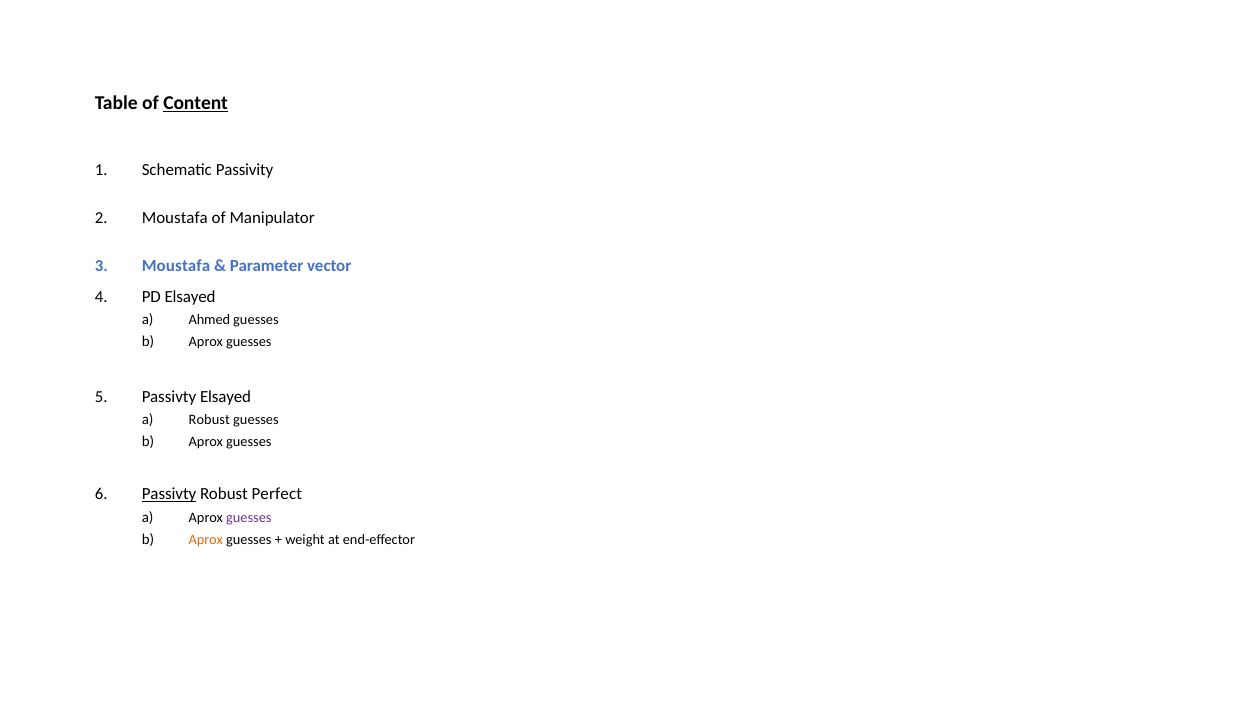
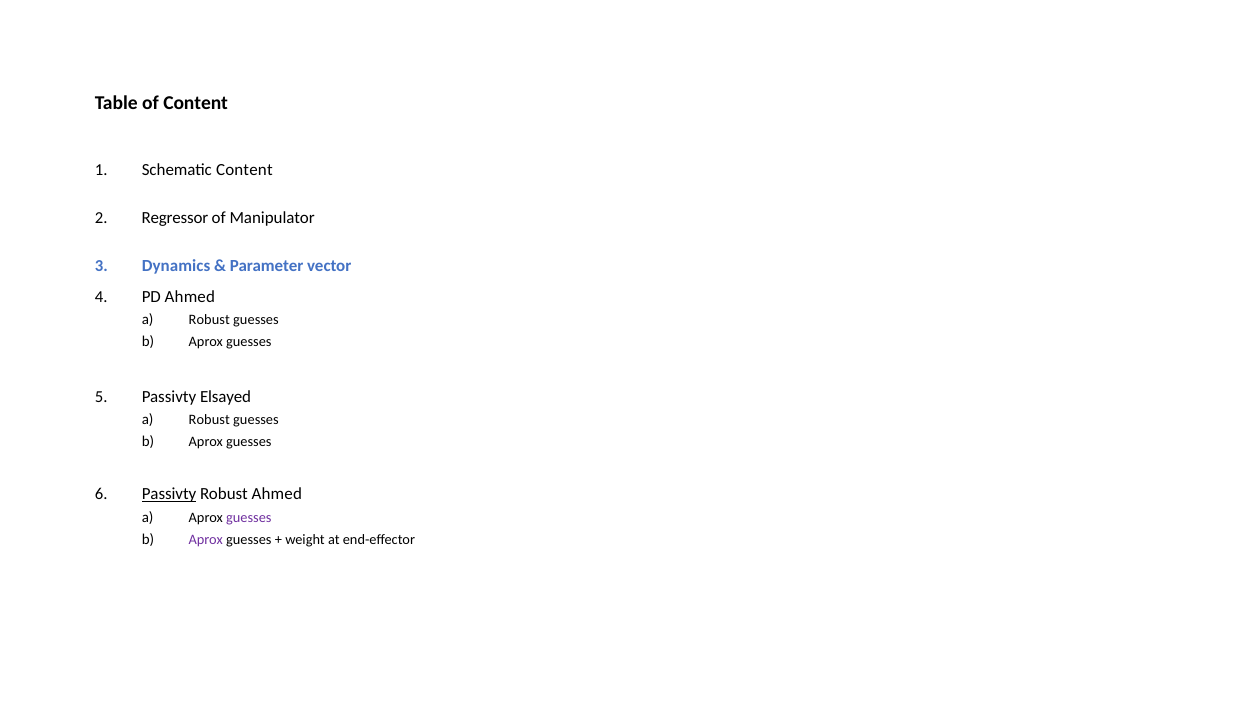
Content underline: present -> none (196, 103)
Schematic Passivity: Passivity -> Content (244, 170)
Moustafa: Moustafa -> Regressor (175, 218)
Moustafa: Moustafa -> Dynamics (176, 266)
PD Elsayed: Elsayed -> Ahmed (190, 297)
Ahmed: Ahmed -> Robust (209, 320)
Robust Perfect: Perfect -> Ahmed (277, 494)
Aprox colour: orange -> purple (206, 540)
